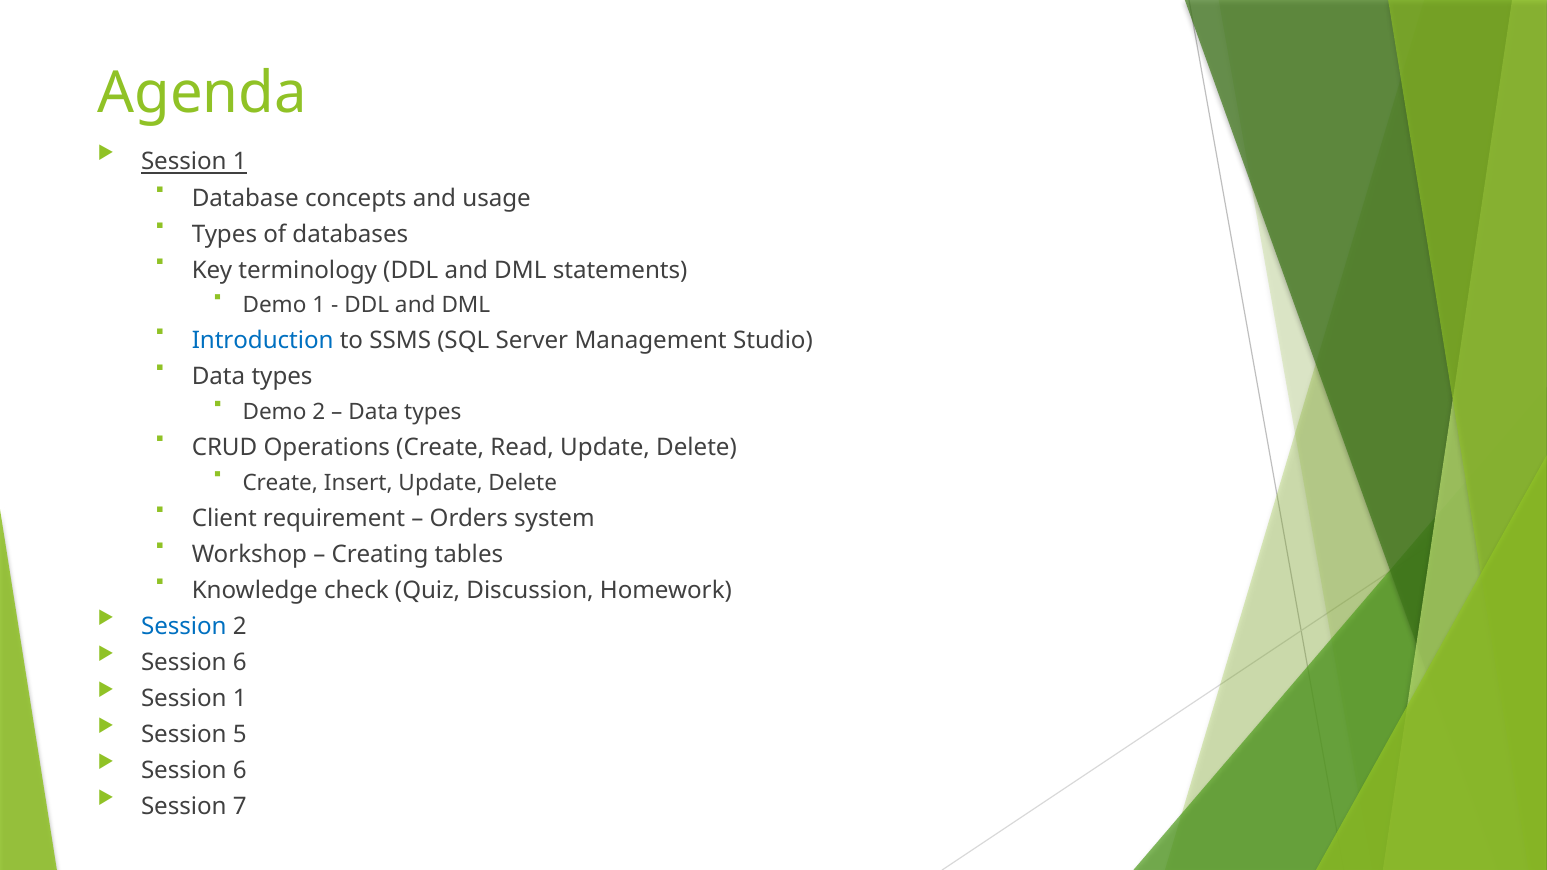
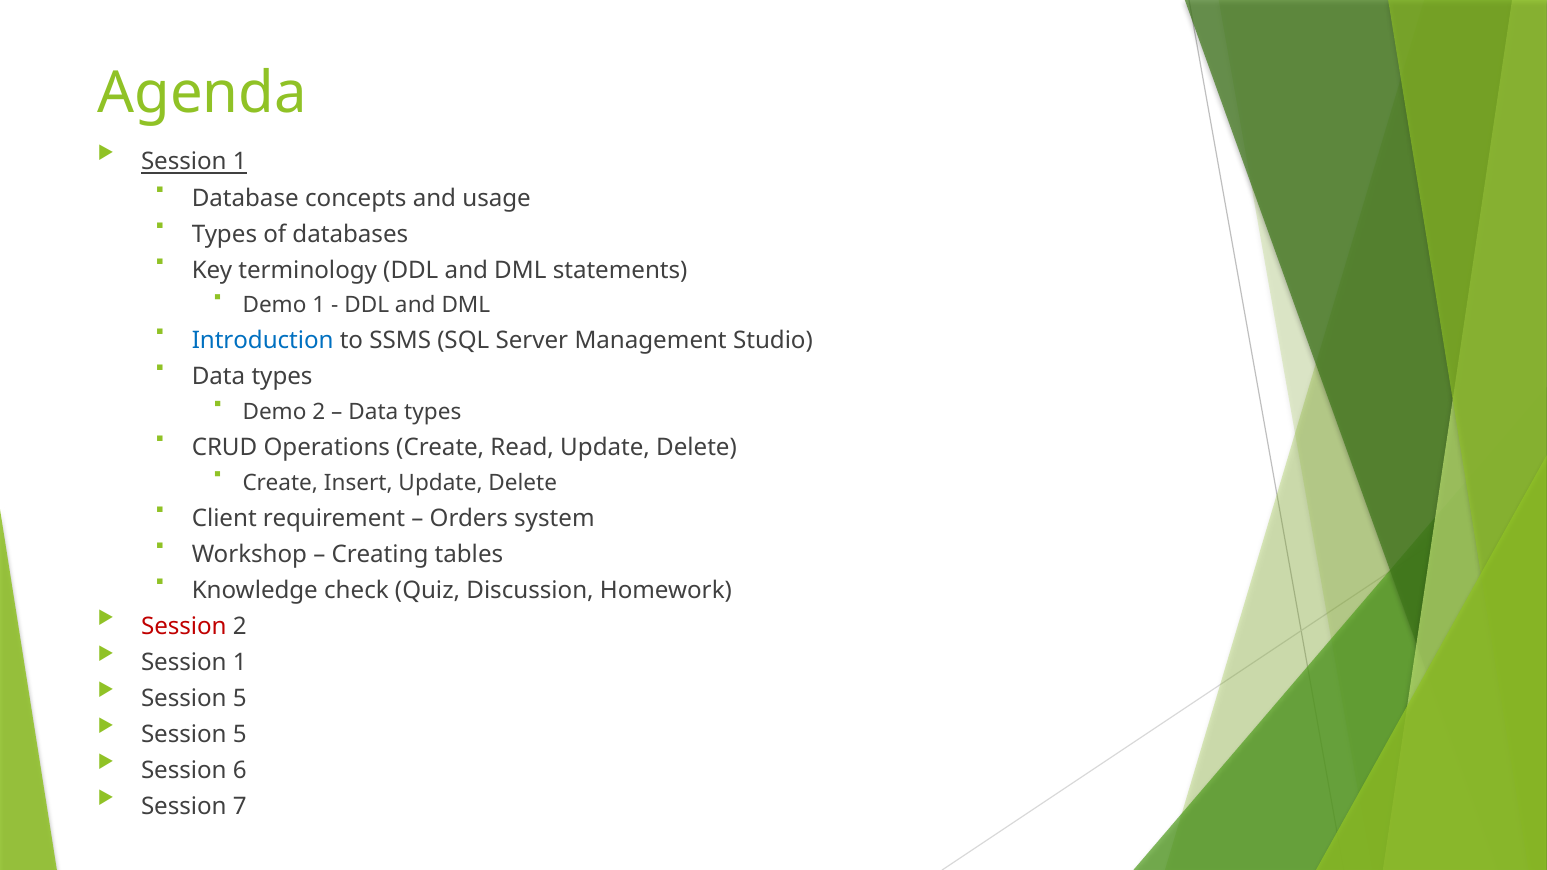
Session colour: blue -> red (184, 627)
6: 6 -> 1 (240, 663)
1: 1 -> 5 (240, 699)
